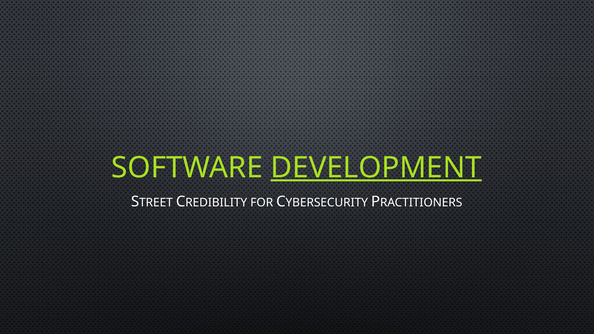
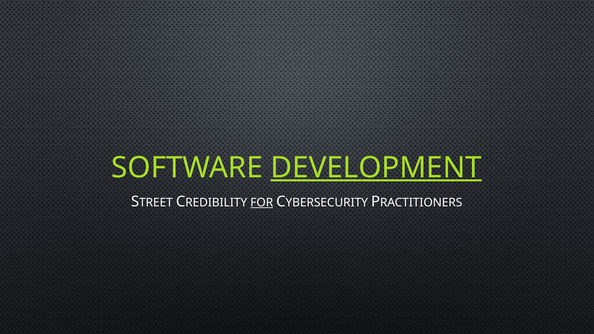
FOR underline: none -> present (262, 202)
